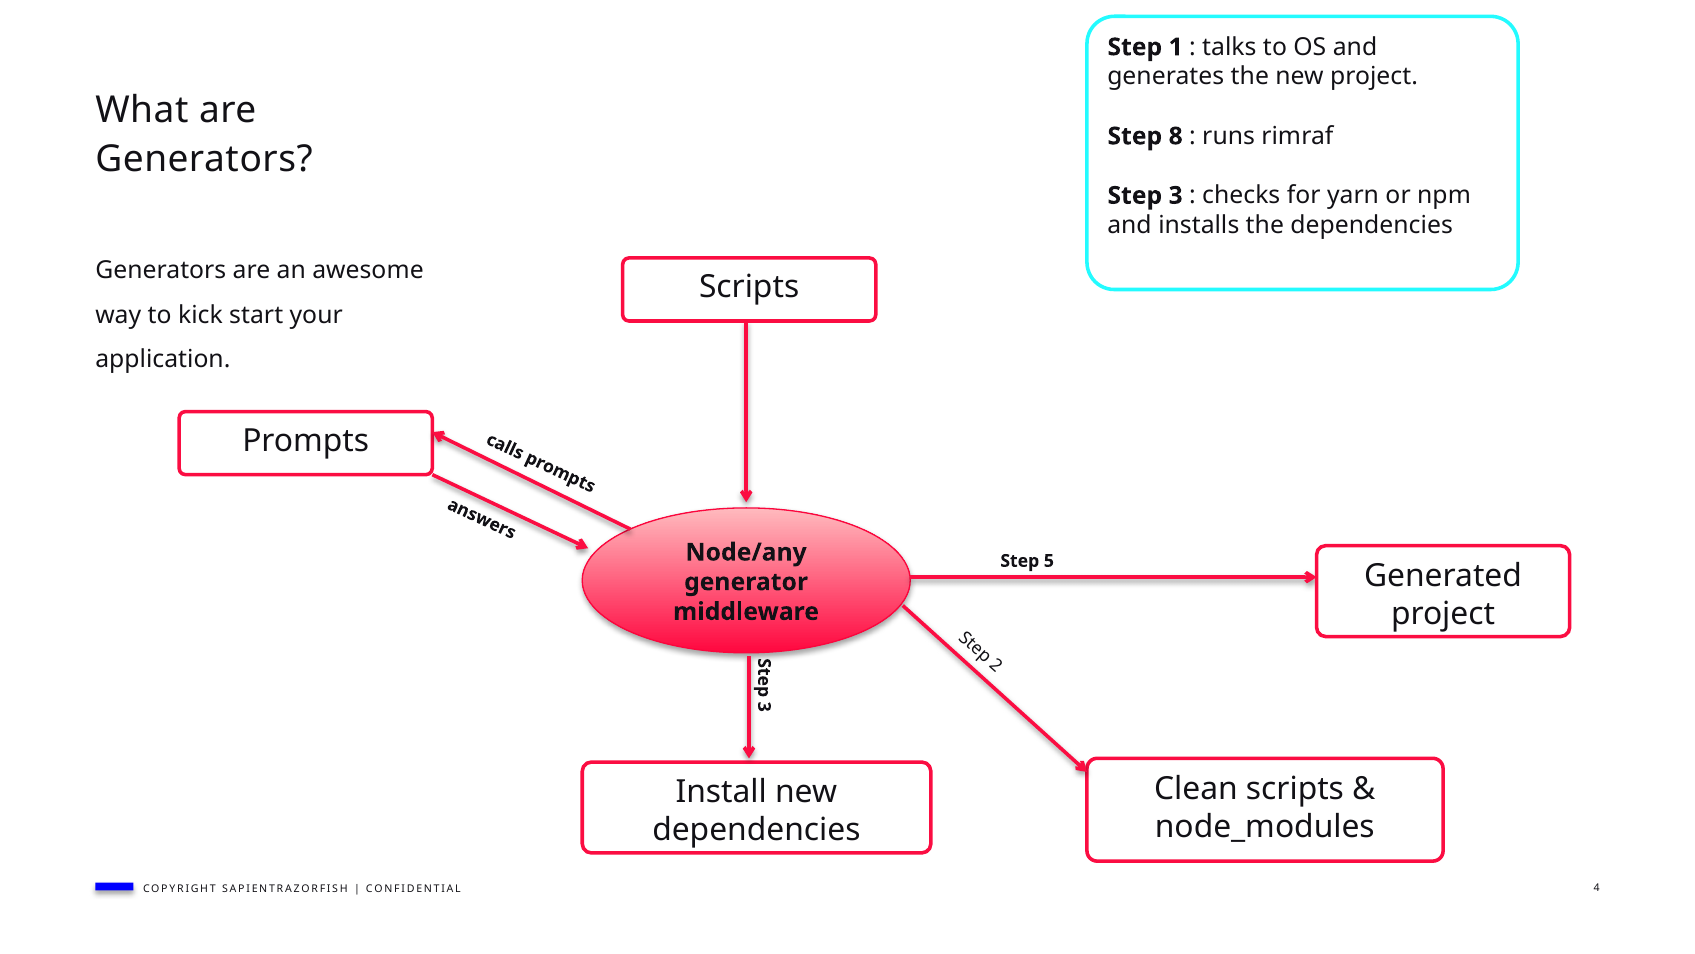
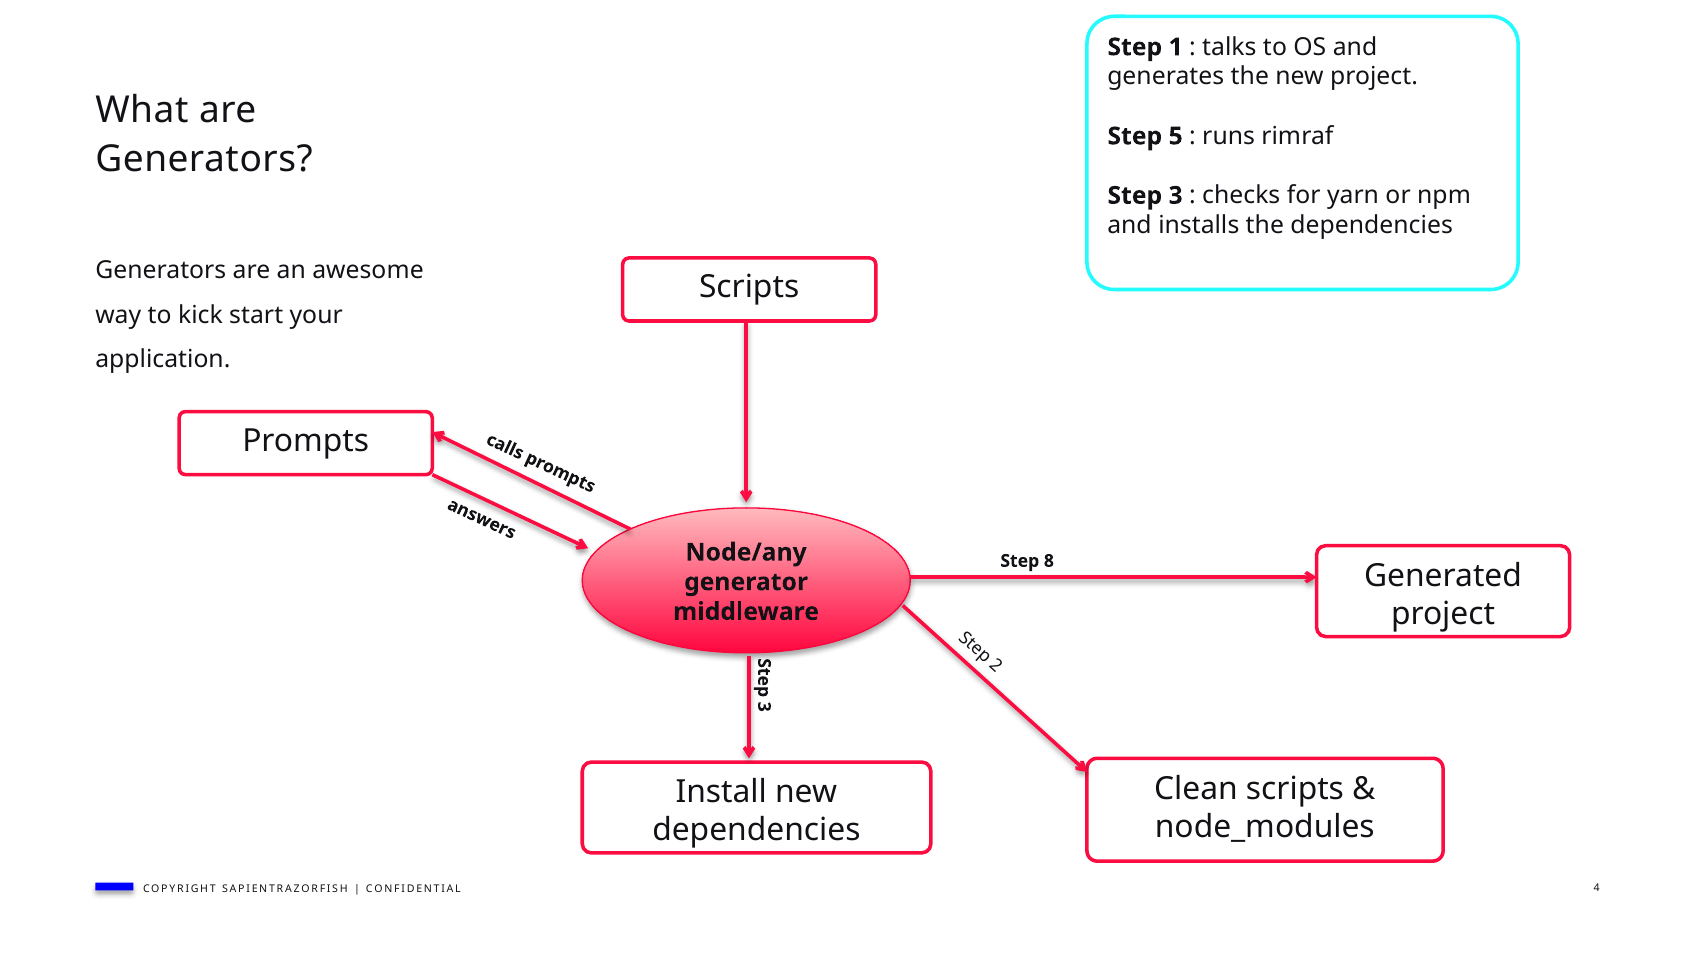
8: 8 -> 5 (1176, 136)
5: 5 -> 8 (1049, 561)
